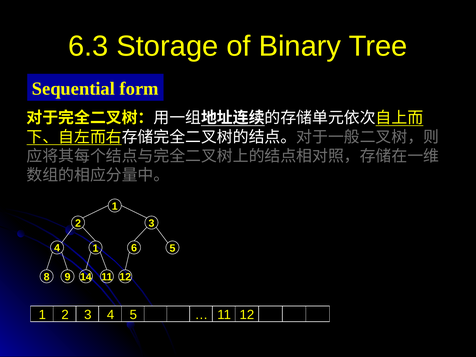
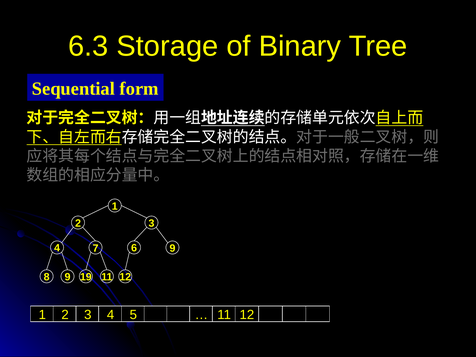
4 1: 1 -> 7 (96, 248)
6 5: 5 -> 9 (172, 248)
14: 14 -> 19 (86, 277)
